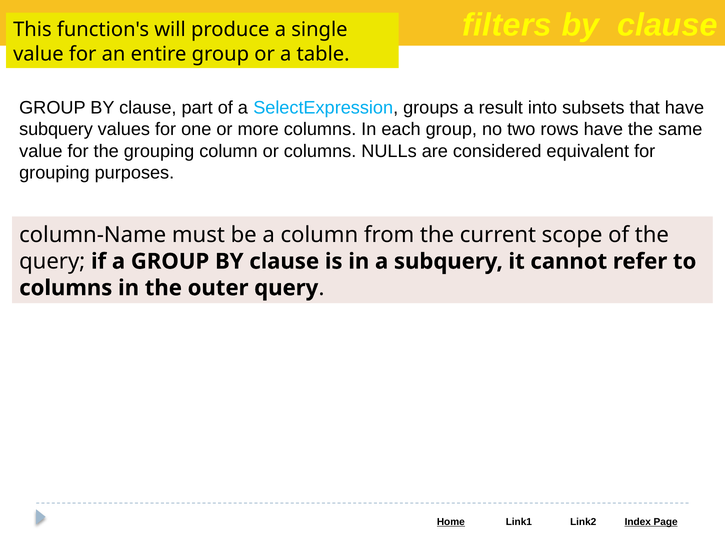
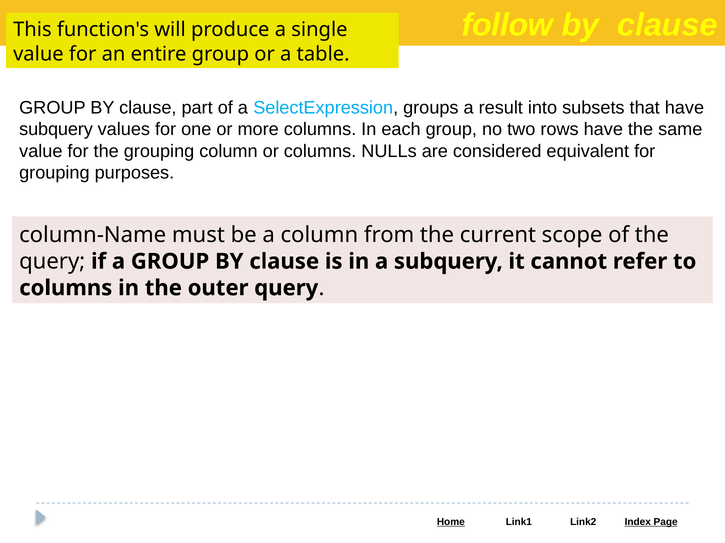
filters: filters -> follow (507, 25)
